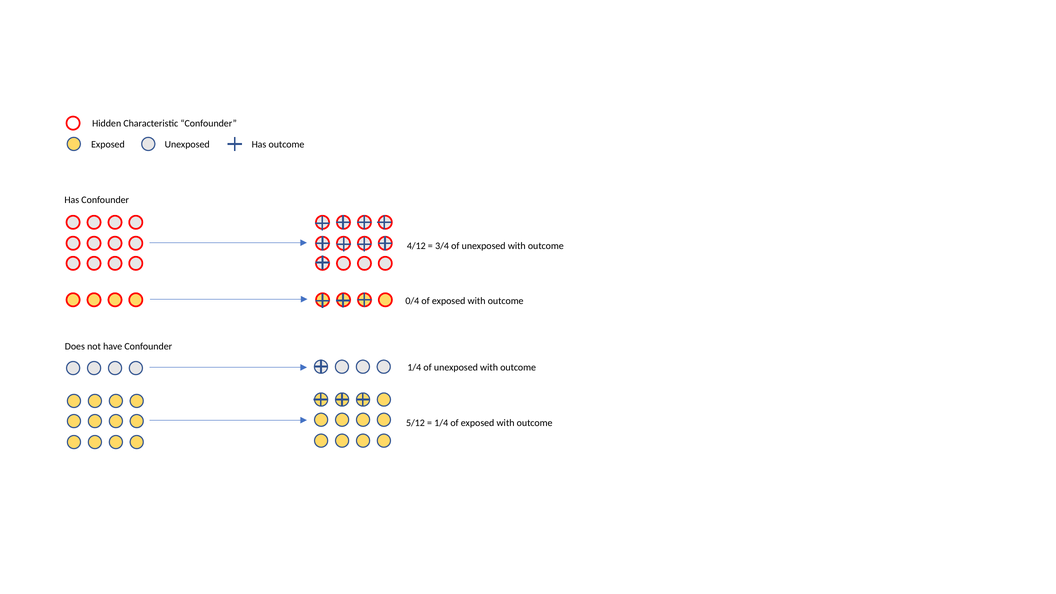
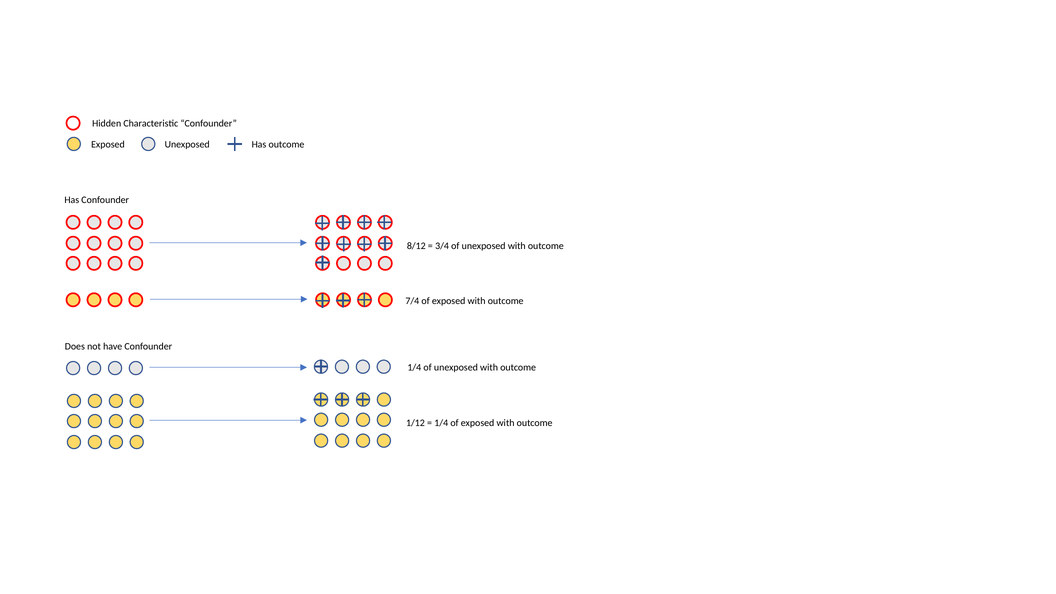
4/12: 4/12 -> 8/12 (416, 246)
0/4: 0/4 -> 7/4 (412, 301)
5/12: 5/12 -> 1/12 (415, 423)
